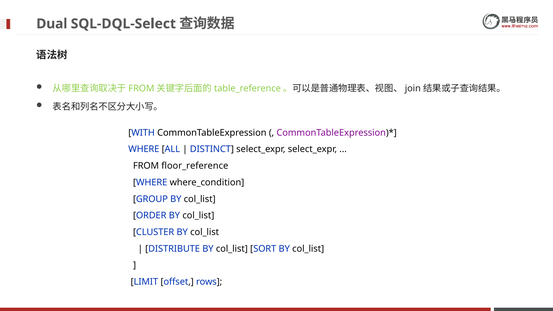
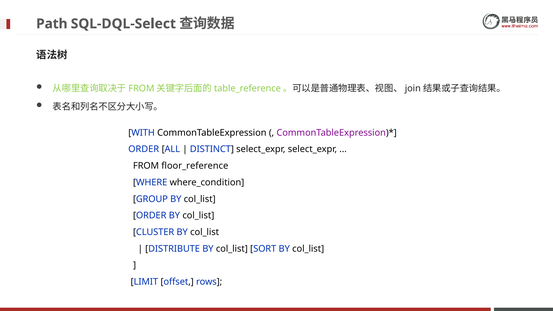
Dual: Dual -> Path (52, 24)
WHERE: WHERE -> ORDER (144, 149)
